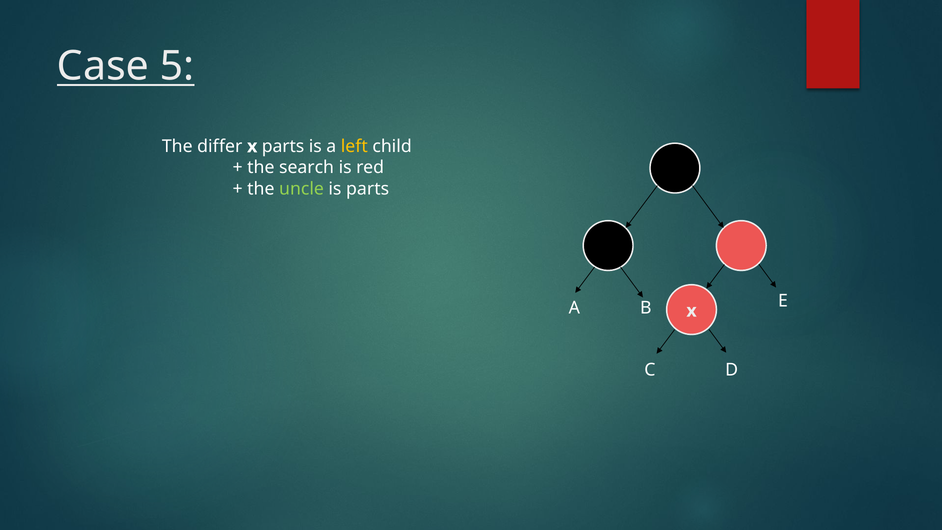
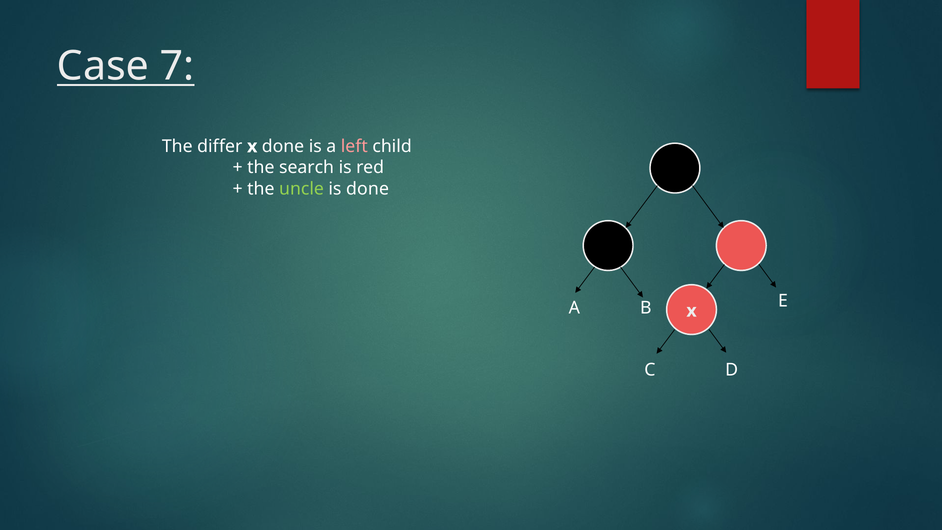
5: 5 -> 7 (177, 66)
x parts: parts -> done (283, 146)
left colour: yellow -> pink (354, 146)
is parts: parts -> done (368, 189)
